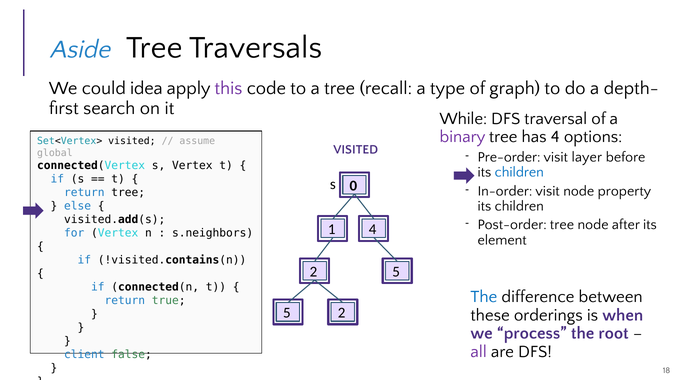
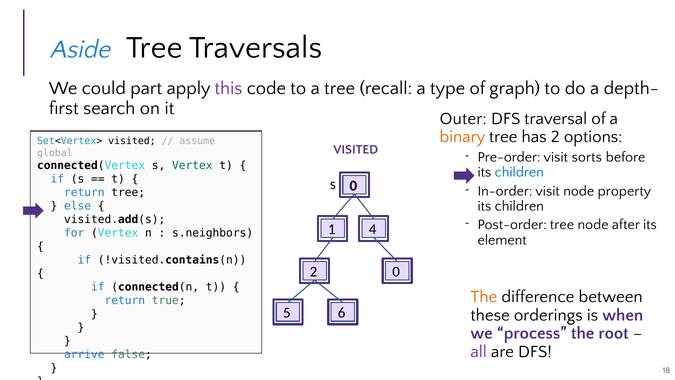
idea: idea -> part (146, 88)
While: While -> Outer (463, 118)
binary colour: purple -> orange (462, 137)
has 4: 4 -> 2 (555, 137)
layer: layer -> sorts (587, 157)
Vertex colour: black -> green (192, 165)
2 5: 5 -> 0 (396, 272)
The colour: blue -> orange (484, 296)
5 2: 2 -> 6 (342, 313)
client: client -> arrive (84, 354)
